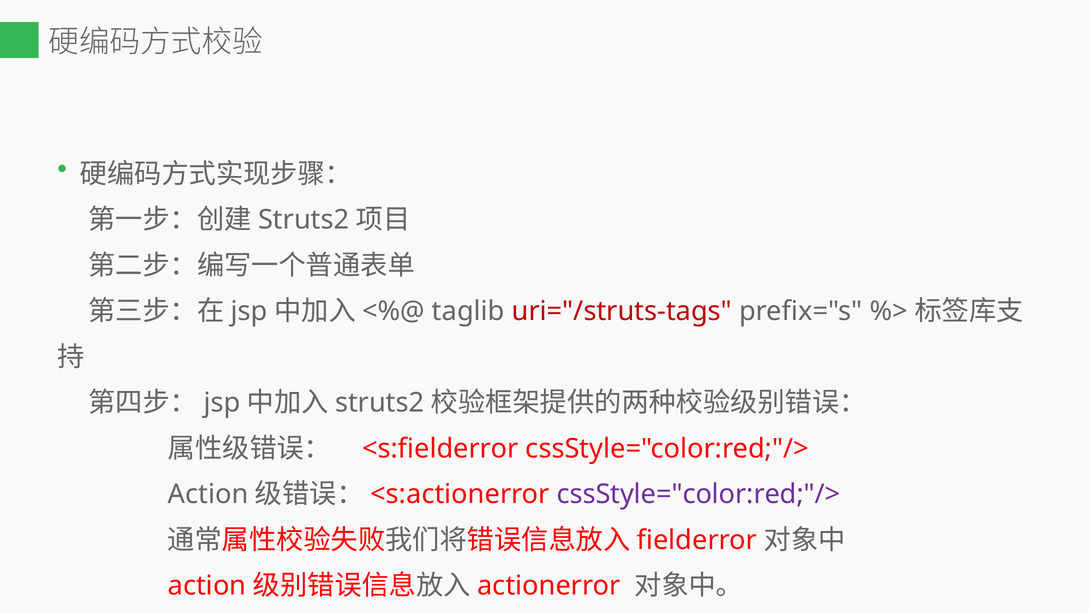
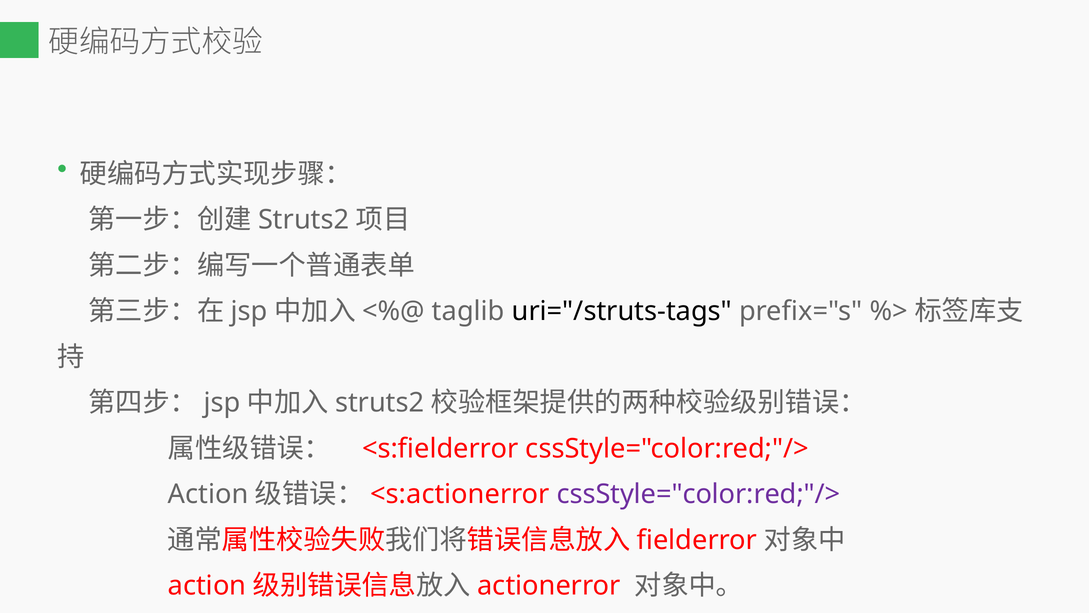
uri="/struts-tags colour: red -> black (622, 311)
